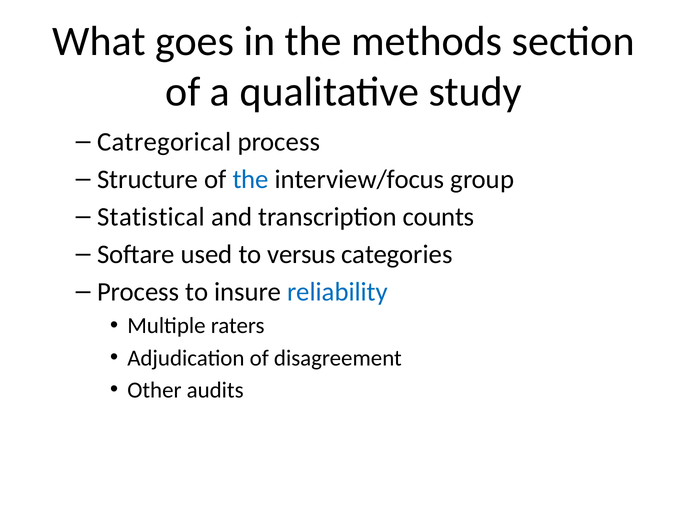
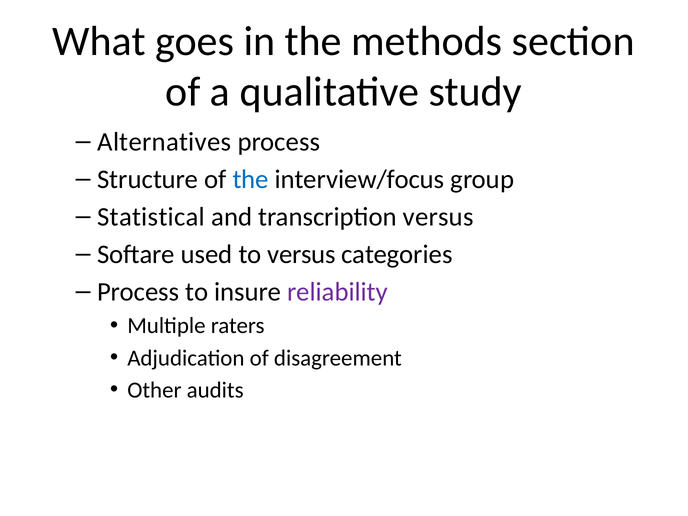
Catregorical: Catregorical -> Alternatives (164, 142)
transcription counts: counts -> versus (438, 217)
reliability colour: blue -> purple (337, 292)
